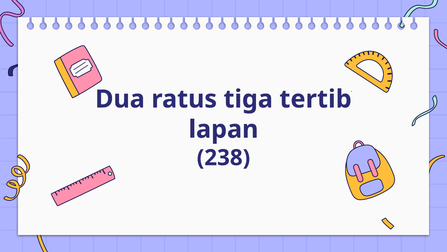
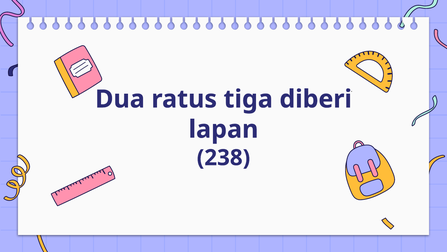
tertib: tertib -> diberi (316, 99)
